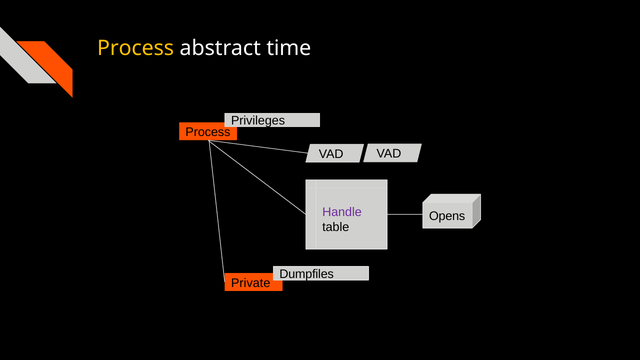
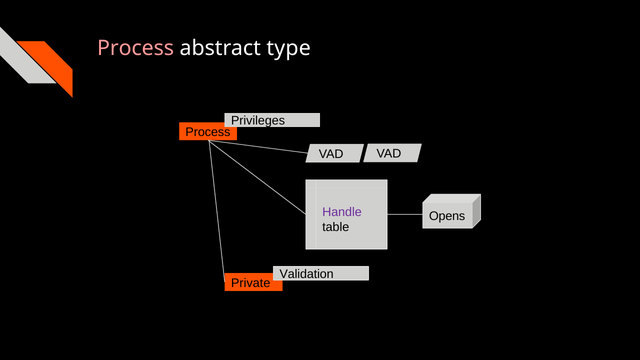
Process colour: yellow -> pink (136, 48)
time: time -> type (289, 48)
Dumpfiles: Dumpfiles -> Validation (307, 274)
